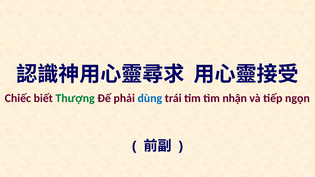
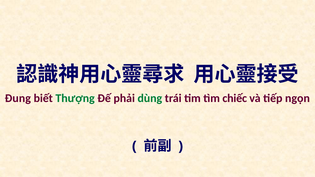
Chiếc: Chiếc -> Đung (18, 98)
dùng colour: blue -> green (150, 98)
nhận: nhận -> chiếc (235, 98)
